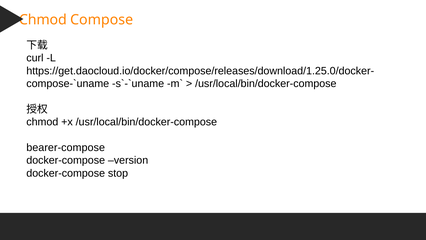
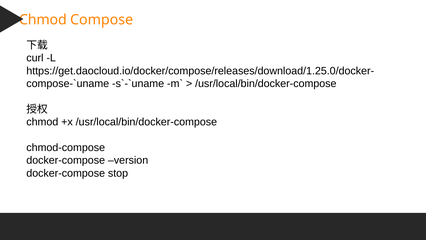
bearer-compose: bearer-compose -> chmod-compose (66, 147)
